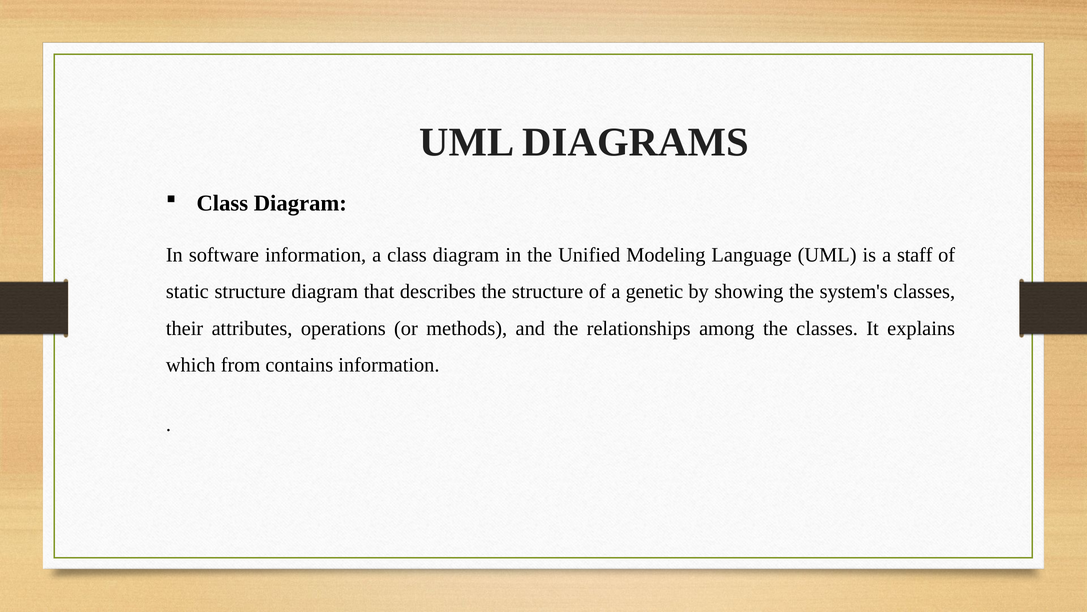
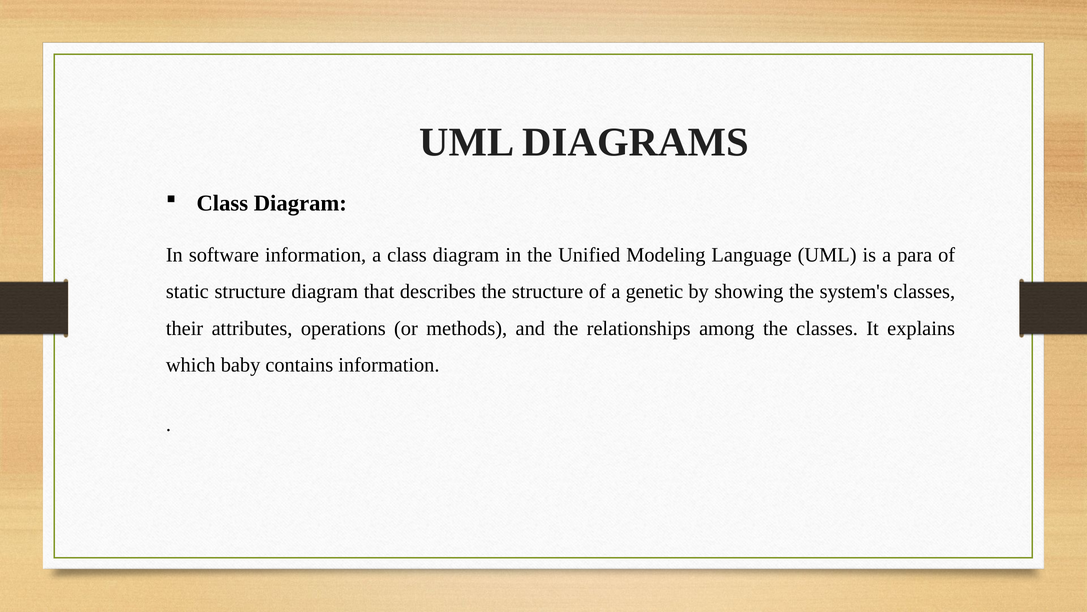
staff: staff -> para (915, 255)
from: from -> baby (241, 365)
